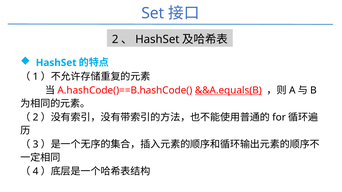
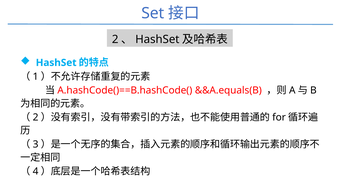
&&A.equals(B underline: present -> none (228, 91)
